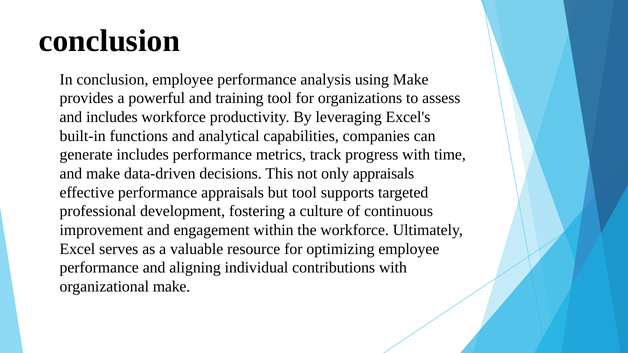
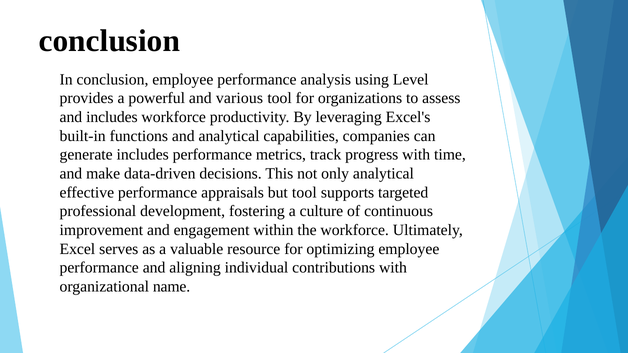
using Make: Make -> Level (411, 80)
training: training -> various (239, 98)
only appraisals: appraisals -> analytical (383, 174)
organizational make: make -> name (172, 287)
